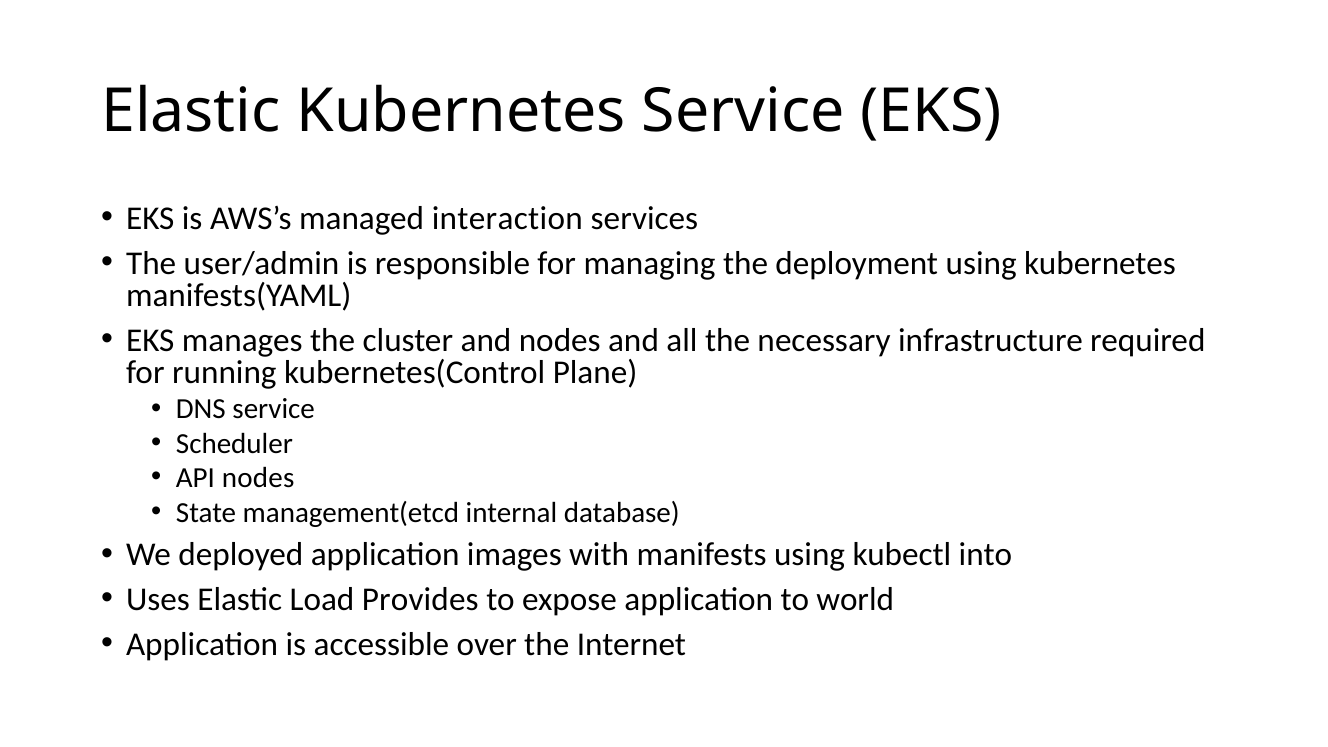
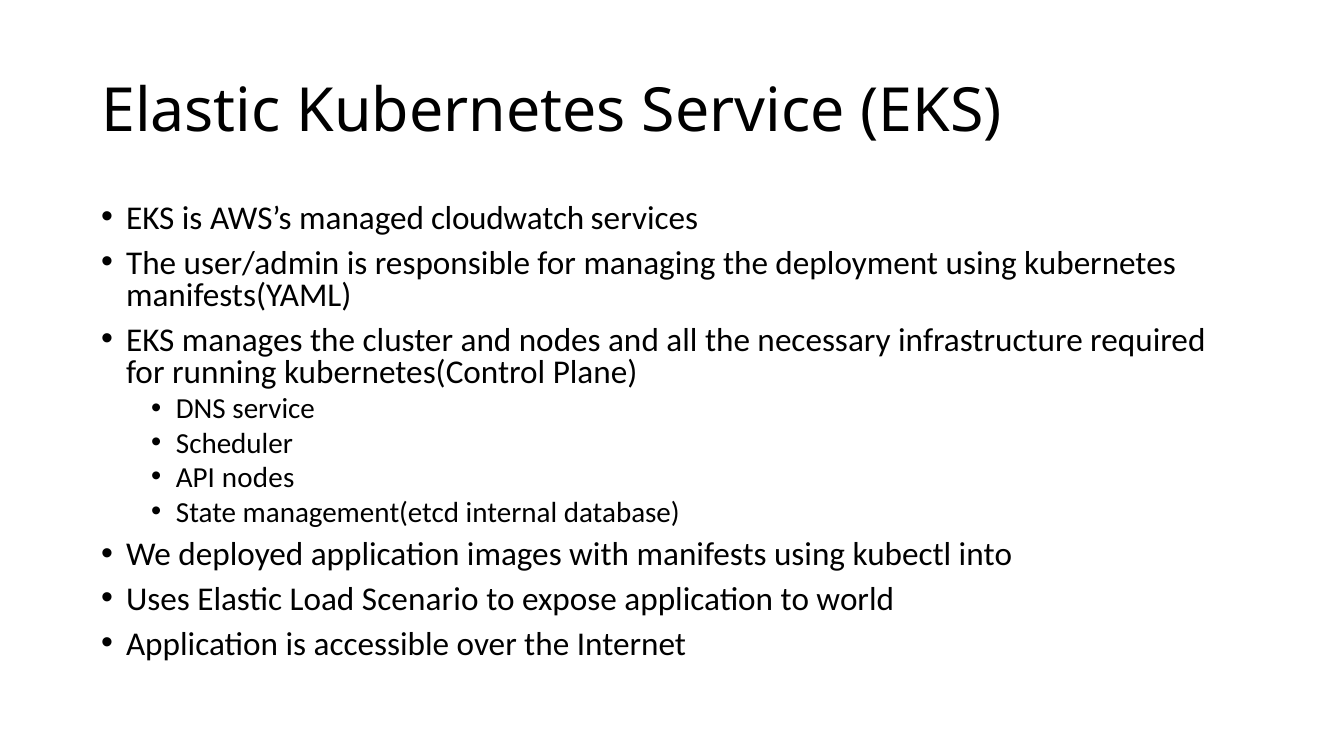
interaction: interaction -> cloudwatch (508, 219)
Provides: Provides -> Scenario (420, 600)
